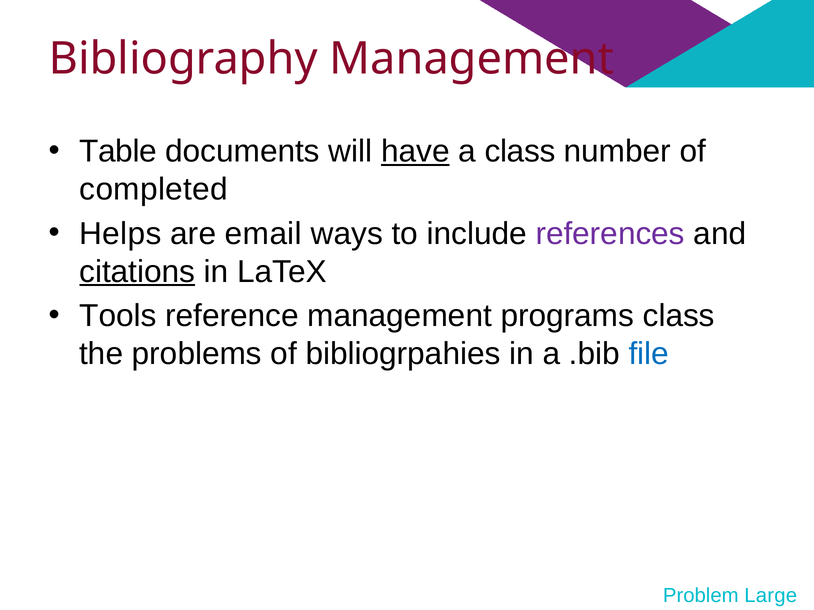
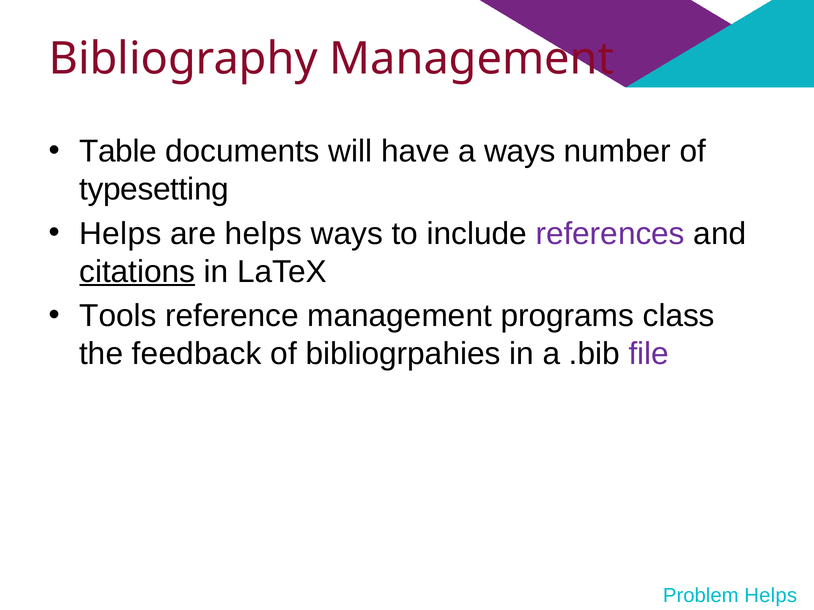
have underline: present -> none (415, 151)
a class: class -> ways (520, 151)
completed: completed -> typesetting (154, 189)
are email: email -> helps (263, 234)
problems: problems -> feedback (197, 354)
file colour: blue -> purple (649, 354)
Problem Large: Large -> Helps (771, 596)
